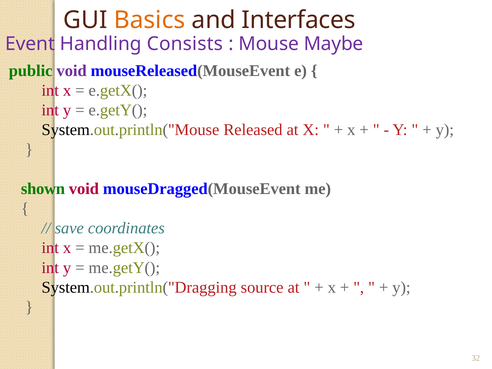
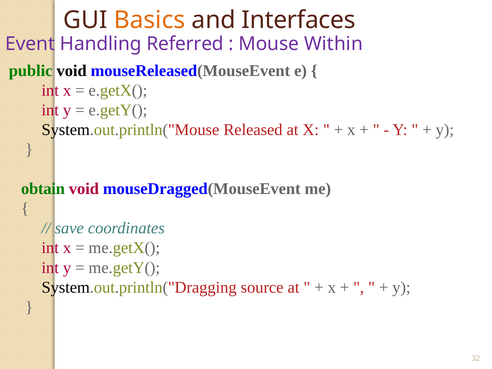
Consists: Consists -> Referred (185, 44)
Maybe: Maybe -> Within (333, 44)
void colour: purple -> black (72, 71)
shown: shown -> obtain (43, 189)
